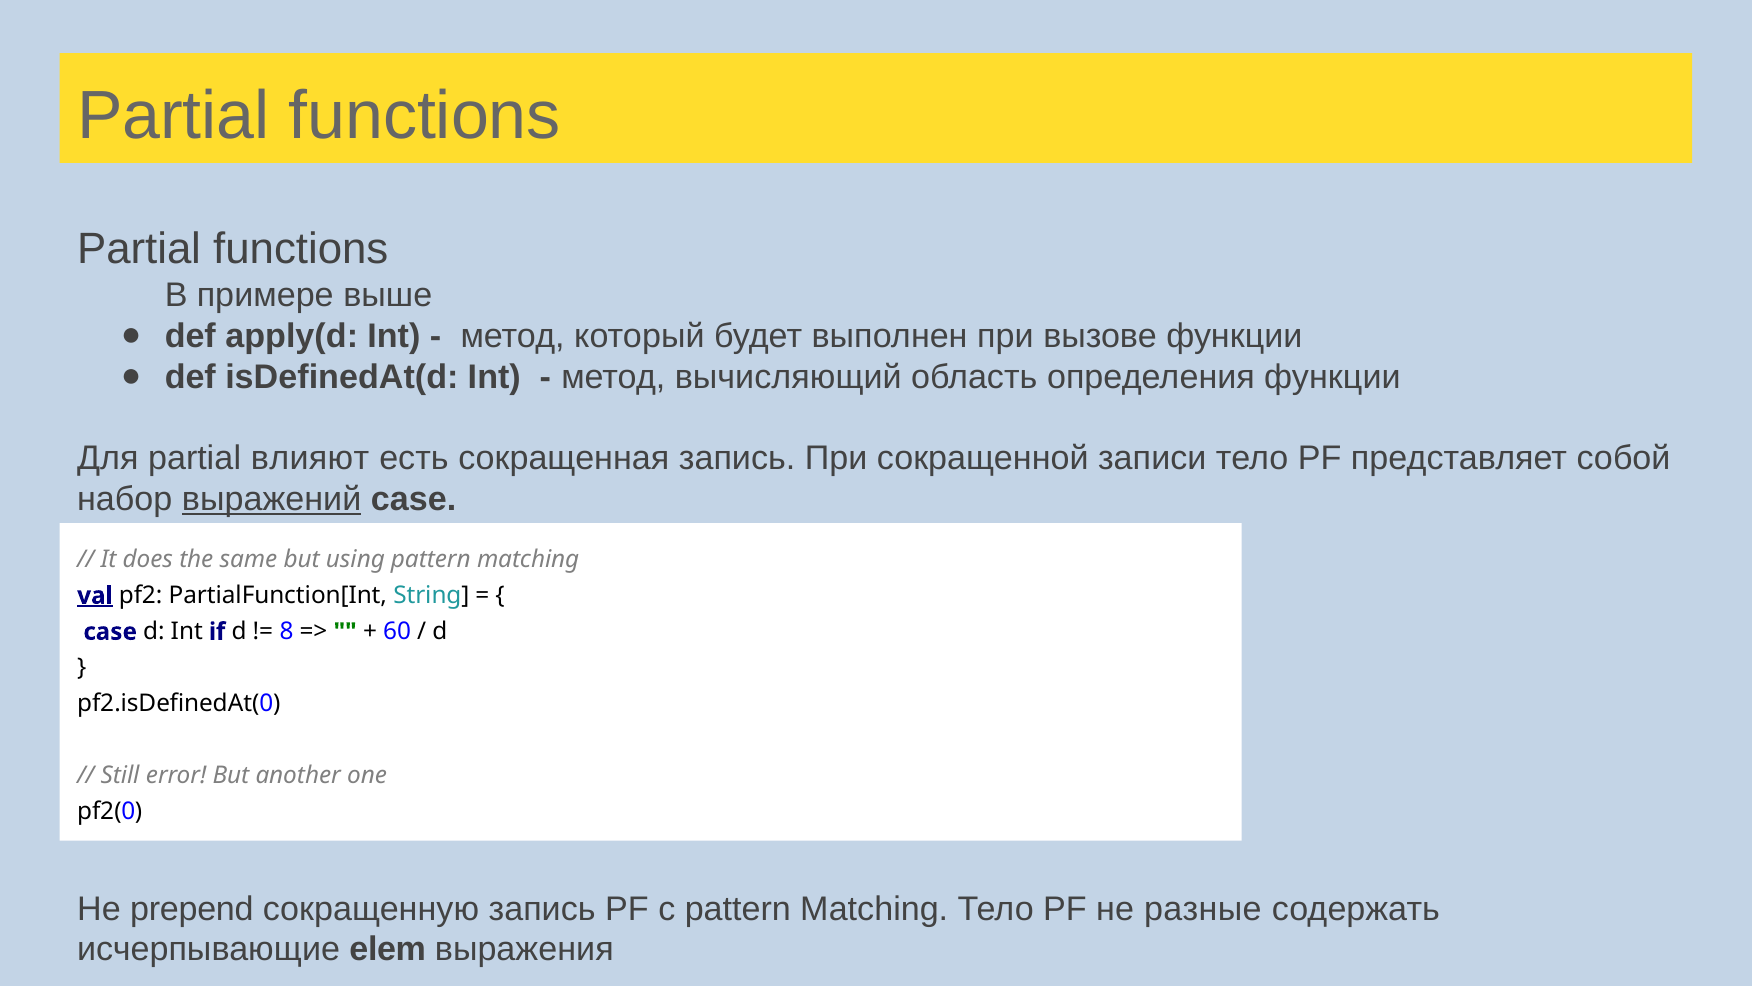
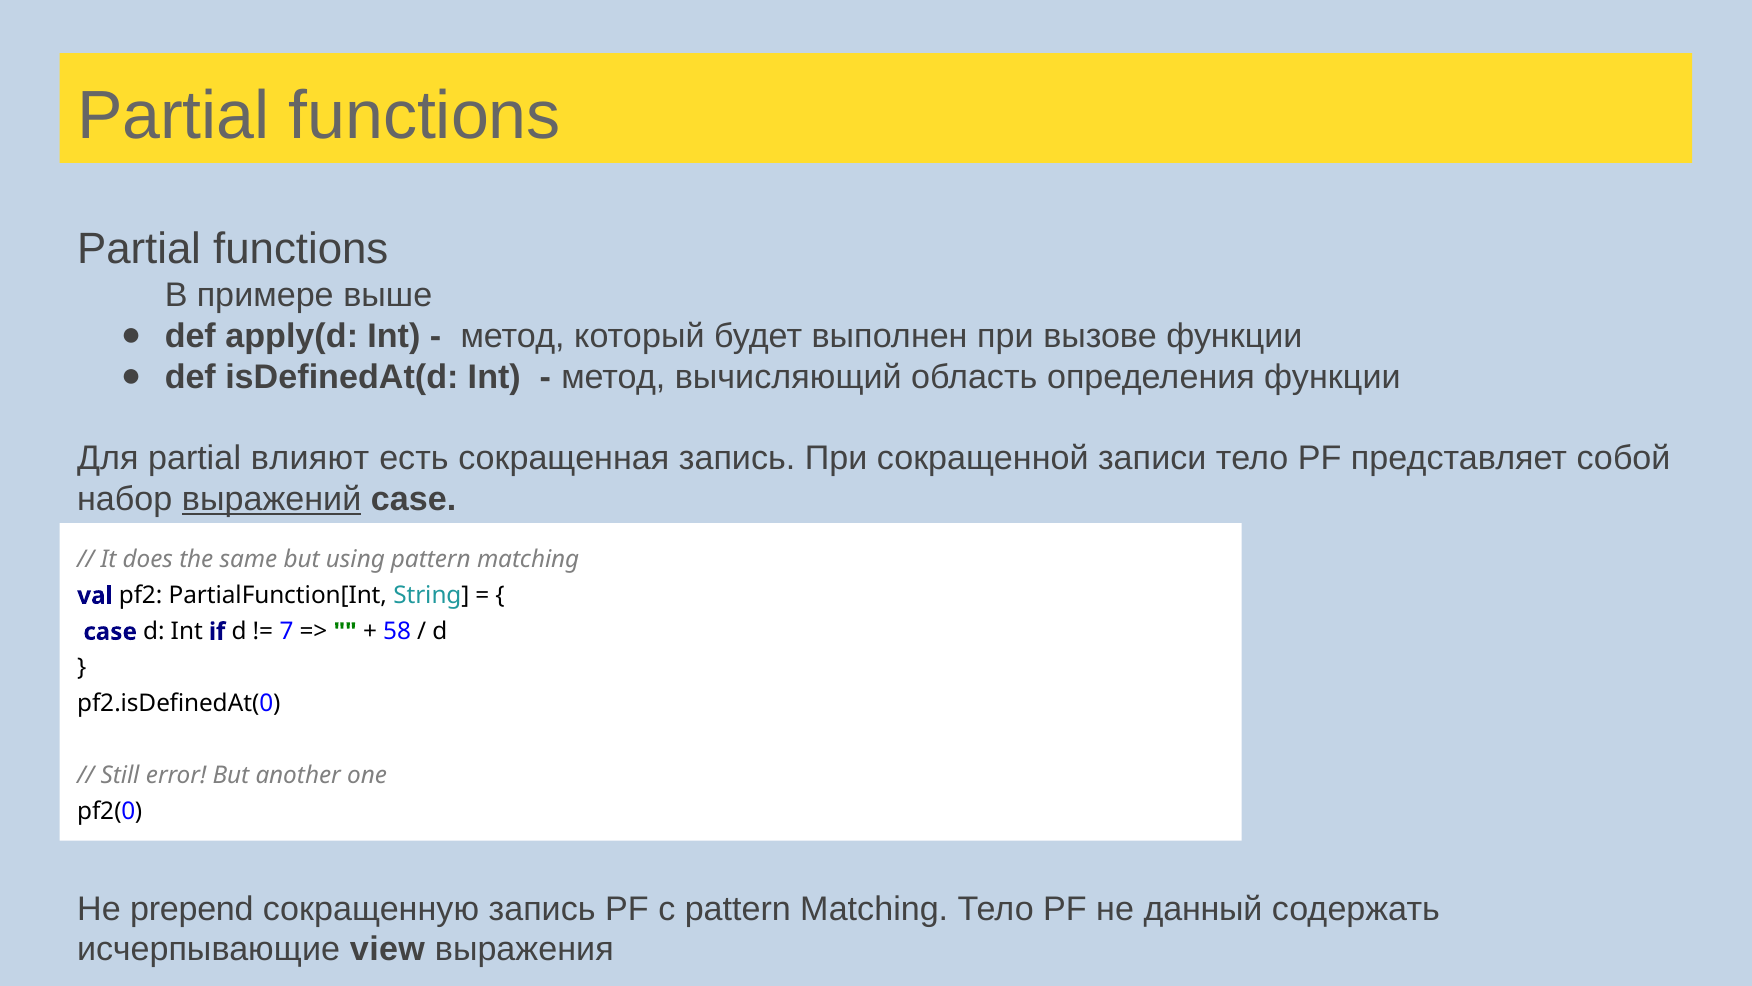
val underline: present -> none (95, 595)
8: 8 -> 7 (287, 631)
60: 60 -> 58 (397, 631)
разные: разные -> данный (1203, 908)
elem: elem -> view (387, 949)
